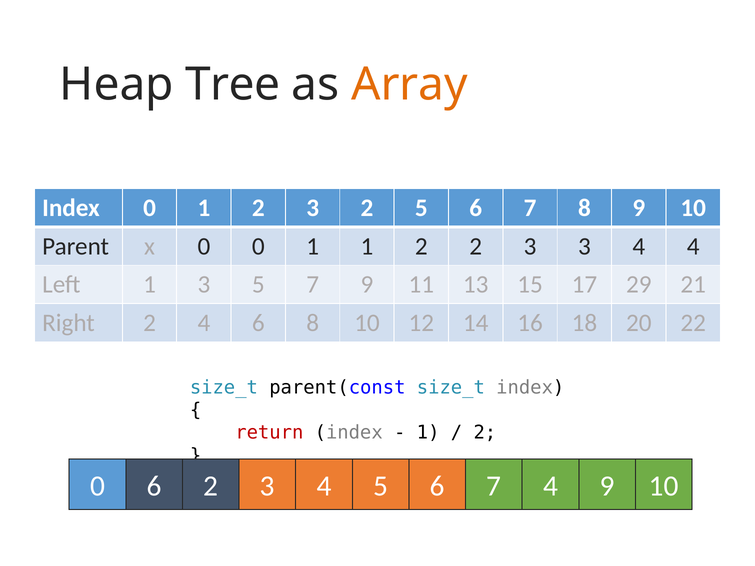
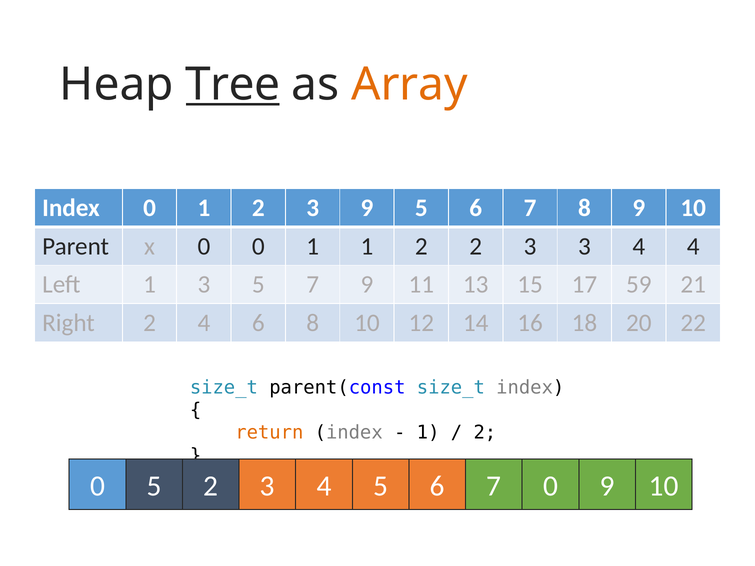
Tree underline: none -> present (233, 85)
3 2: 2 -> 9 (367, 208)
29: 29 -> 59 (639, 285)
return colour: red -> orange (269, 433)
0 6: 6 -> 5 (154, 486)
7 4: 4 -> 0 (550, 486)
